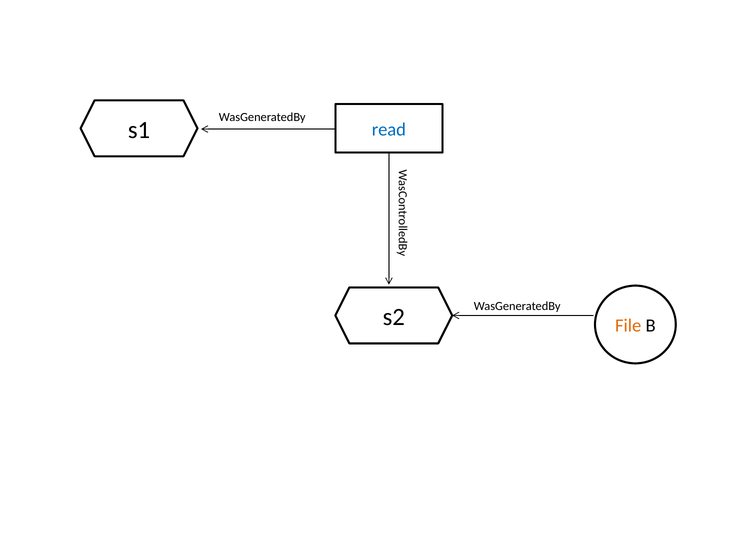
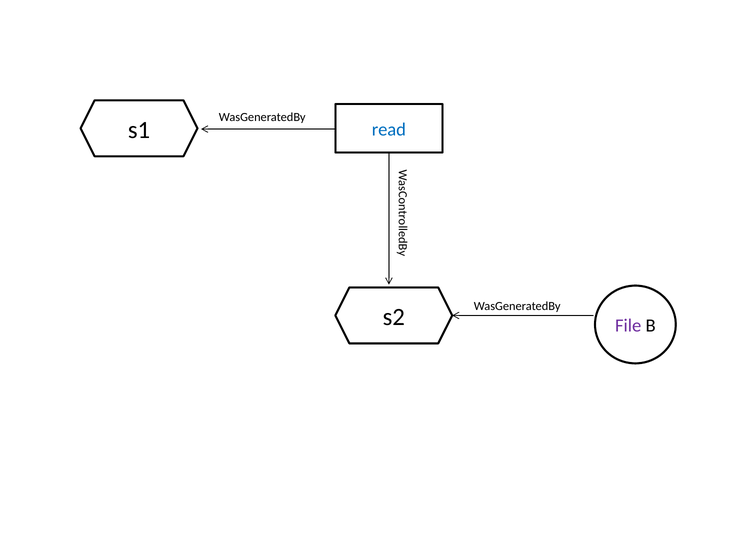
File colour: orange -> purple (628, 326)
